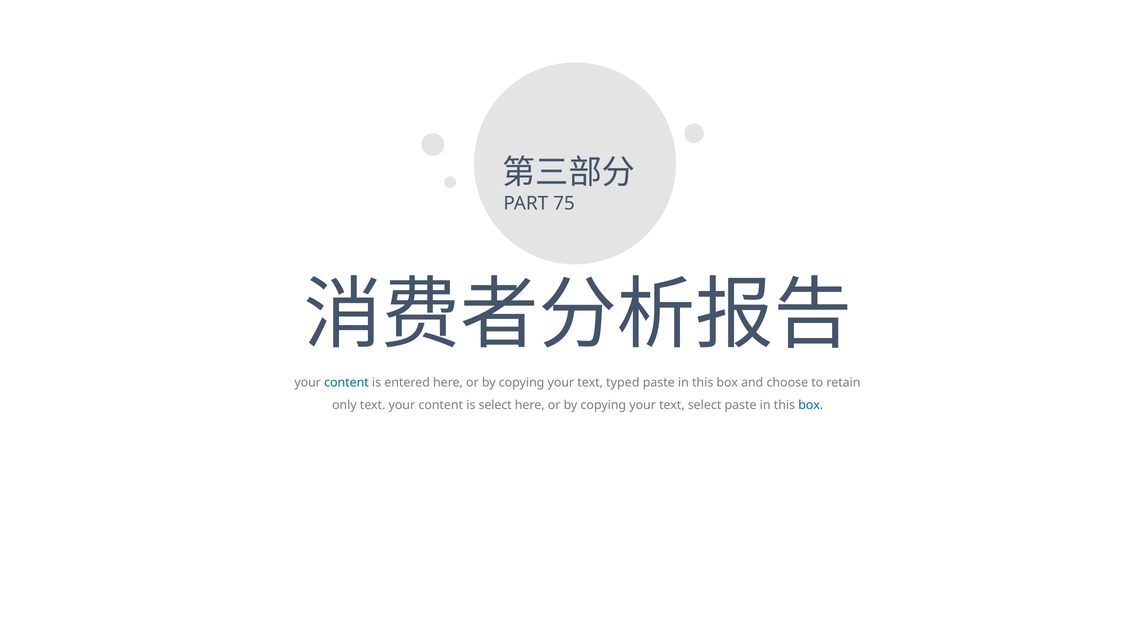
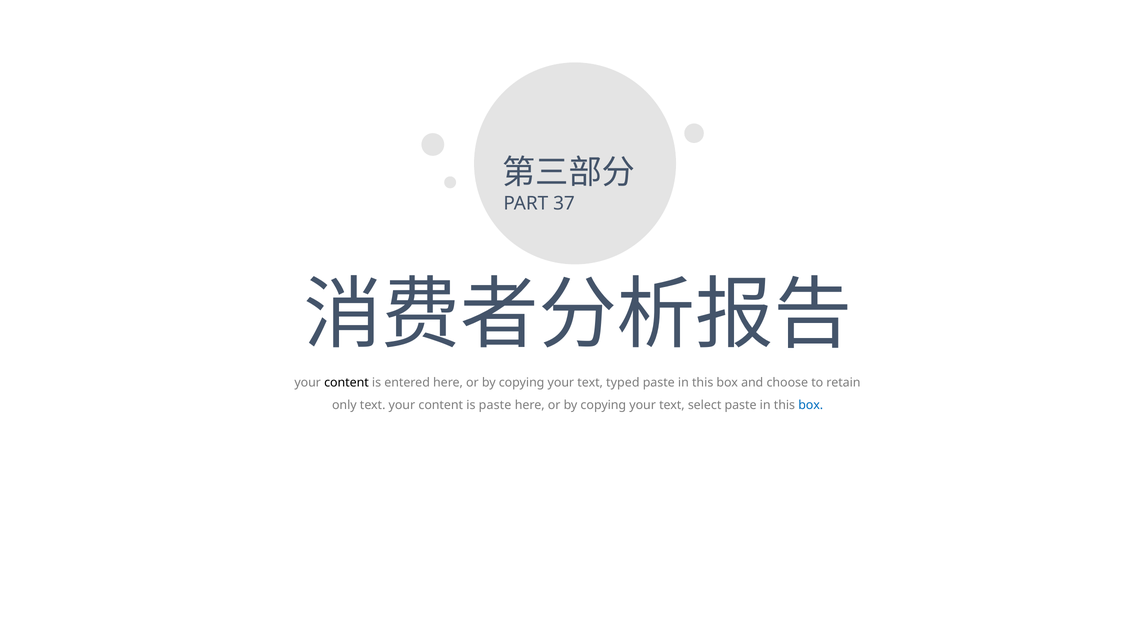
75: 75 -> 37 (564, 204)
content colour: blue -> black (346, 383)
is select: select -> paste (495, 405)
